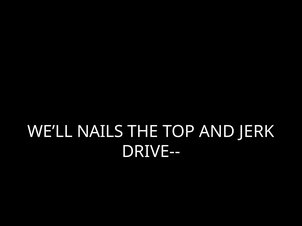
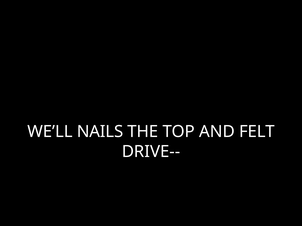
JERK: JERK -> FELT (257, 132)
